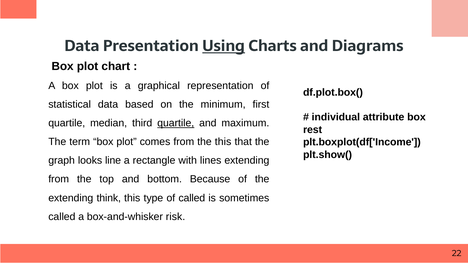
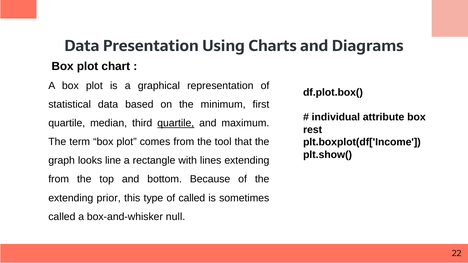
Using underline: present -> none (224, 46)
the this: this -> tool (223, 142)
think: think -> prior (109, 198)
risk: risk -> null (176, 217)
